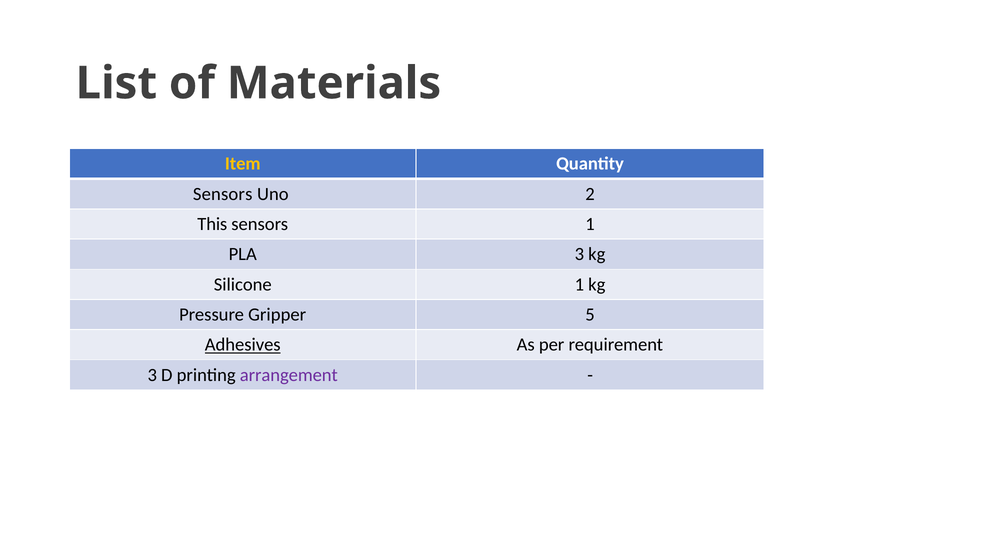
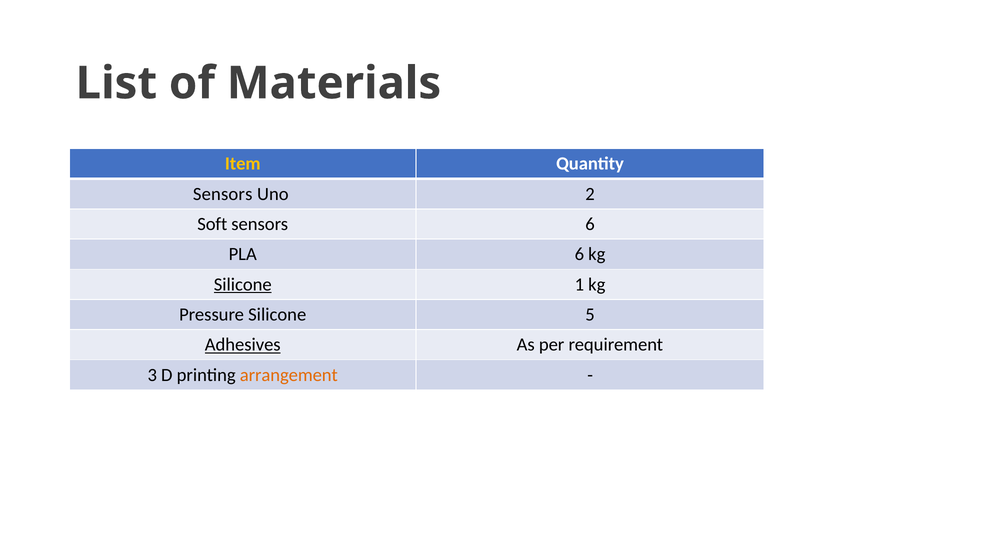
This: This -> Soft (212, 224)
sensors 1: 1 -> 6 (590, 224)
PLA 3: 3 -> 6 (579, 254)
Silicone underline: none -> present (243, 285)
Pressure Gripper: Gripper -> Silicone (277, 315)
arrangement colour: purple -> orange (289, 375)
